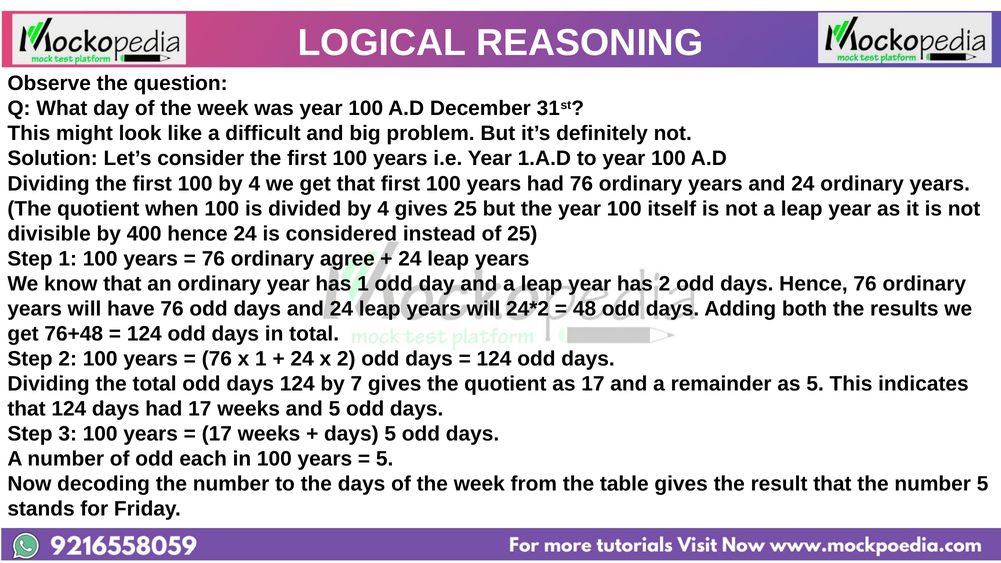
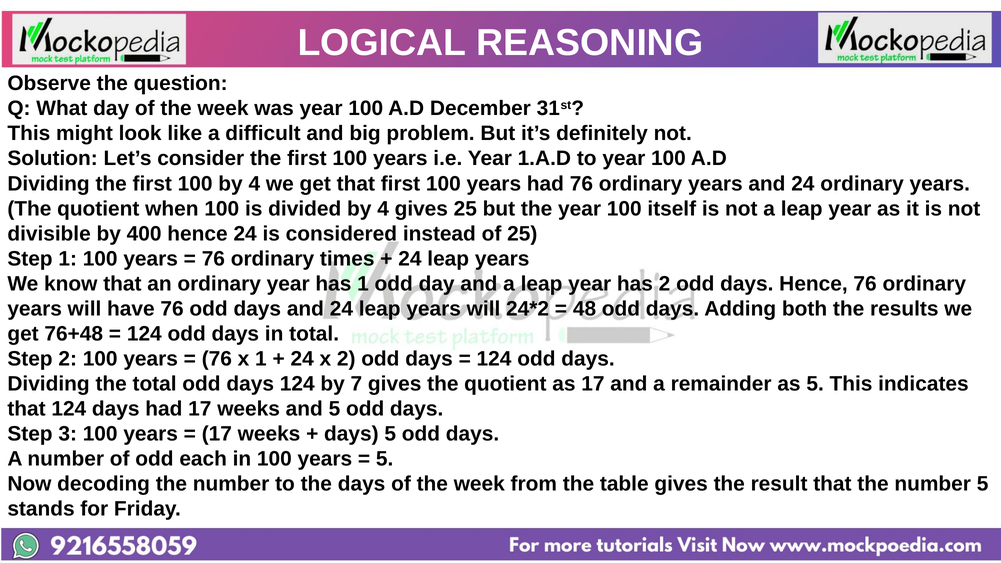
agree: agree -> times (347, 259)
